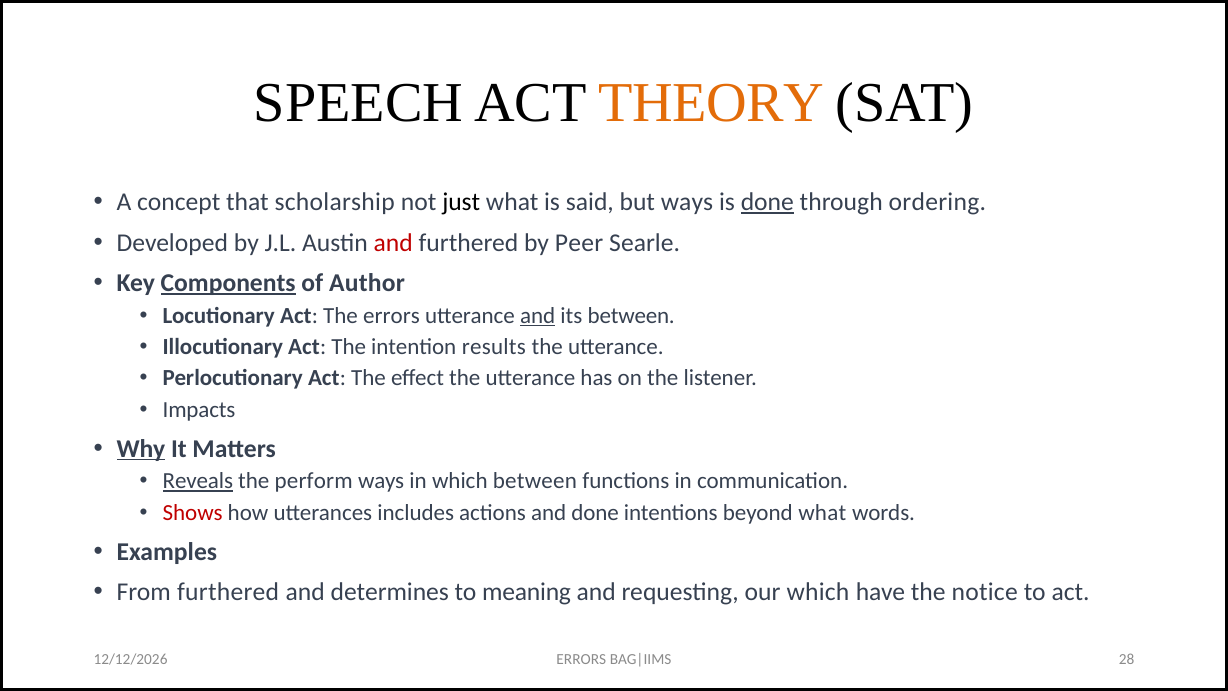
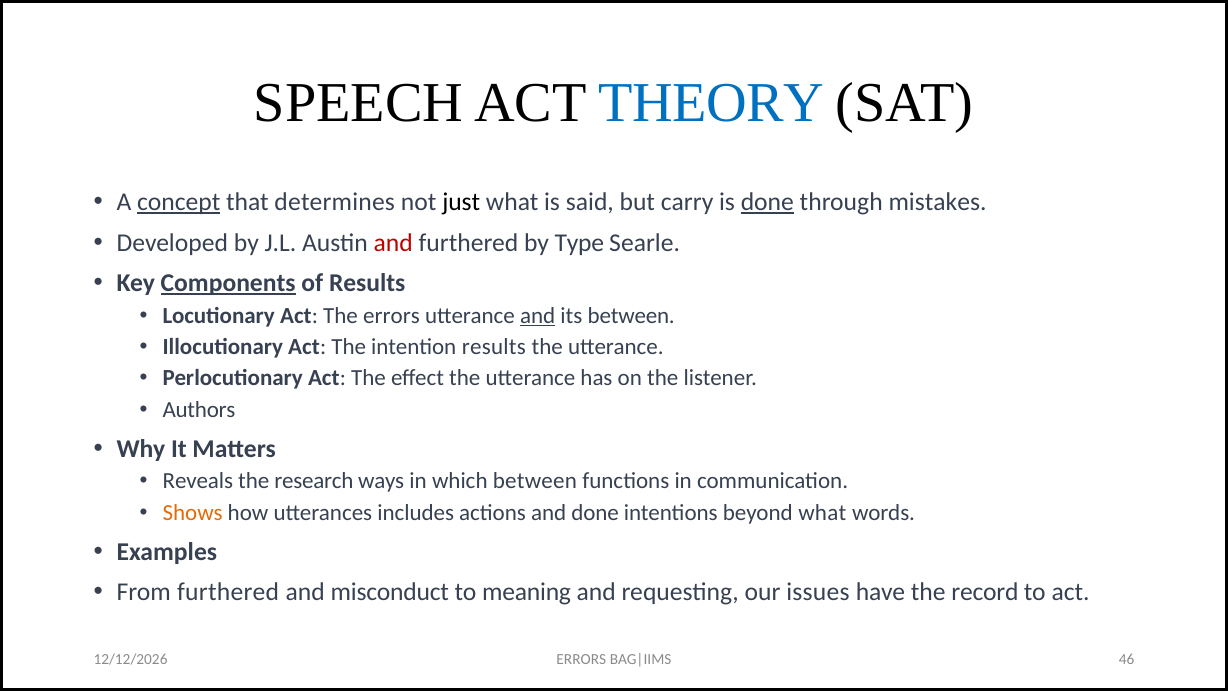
THEORY colour: orange -> blue (712, 103)
concept underline: none -> present (179, 202)
scholarship: scholarship -> determines (335, 202)
but ways: ways -> carry (687, 202)
ordering: ordering -> mistakes (937, 202)
Peer: Peer -> Type (579, 243)
of Author: Author -> Results (367, 283)
Impacts: Impacts -> Authors (199, 409)
Why underline: present -> none (141, 448)
Reveals underline: present -> none (198, 481)
perform: perform -> research (314, 481)
Shows colour: red -> orange (193, 512)
determines: determines -> misconduct (390, 592)
our which: which -> issues (818, 592)
notice: notice -> record (985, 592)
28: 28 -> 46 (1127, 660)
